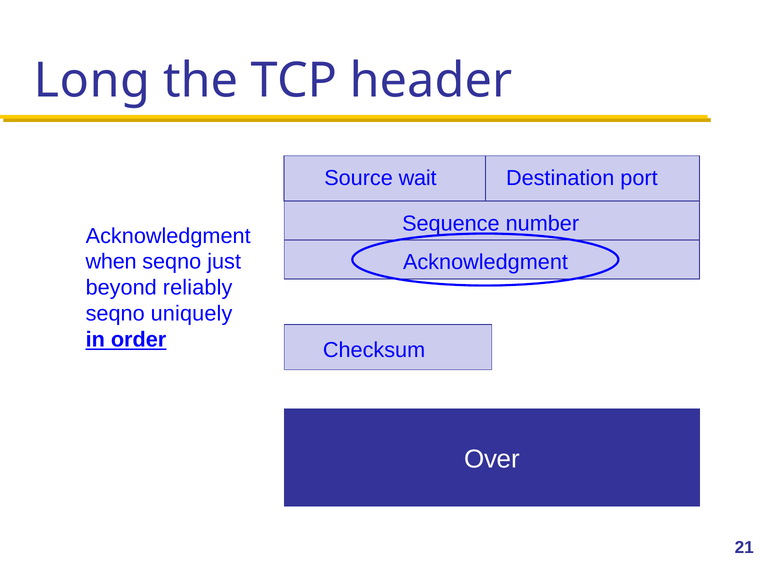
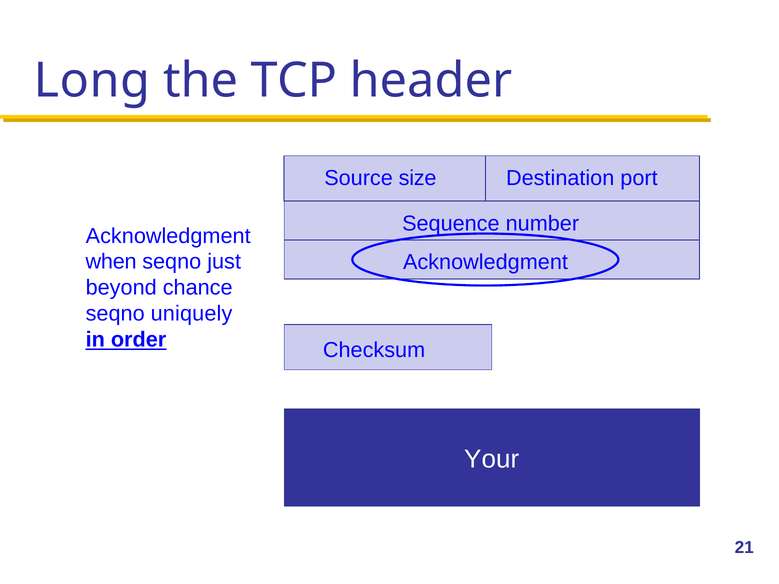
wait: wait -> size (418, 178)
reliably: reliably -> chance (198, 288)
Over: Over -> Your (492, 459)
